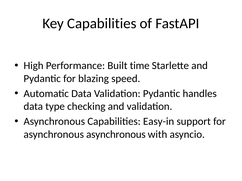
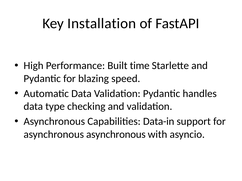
Key Capabilities: Capabilities -> Installation (102, 23)
Easy-in: Easy-in -> Data-in (159, 122)
